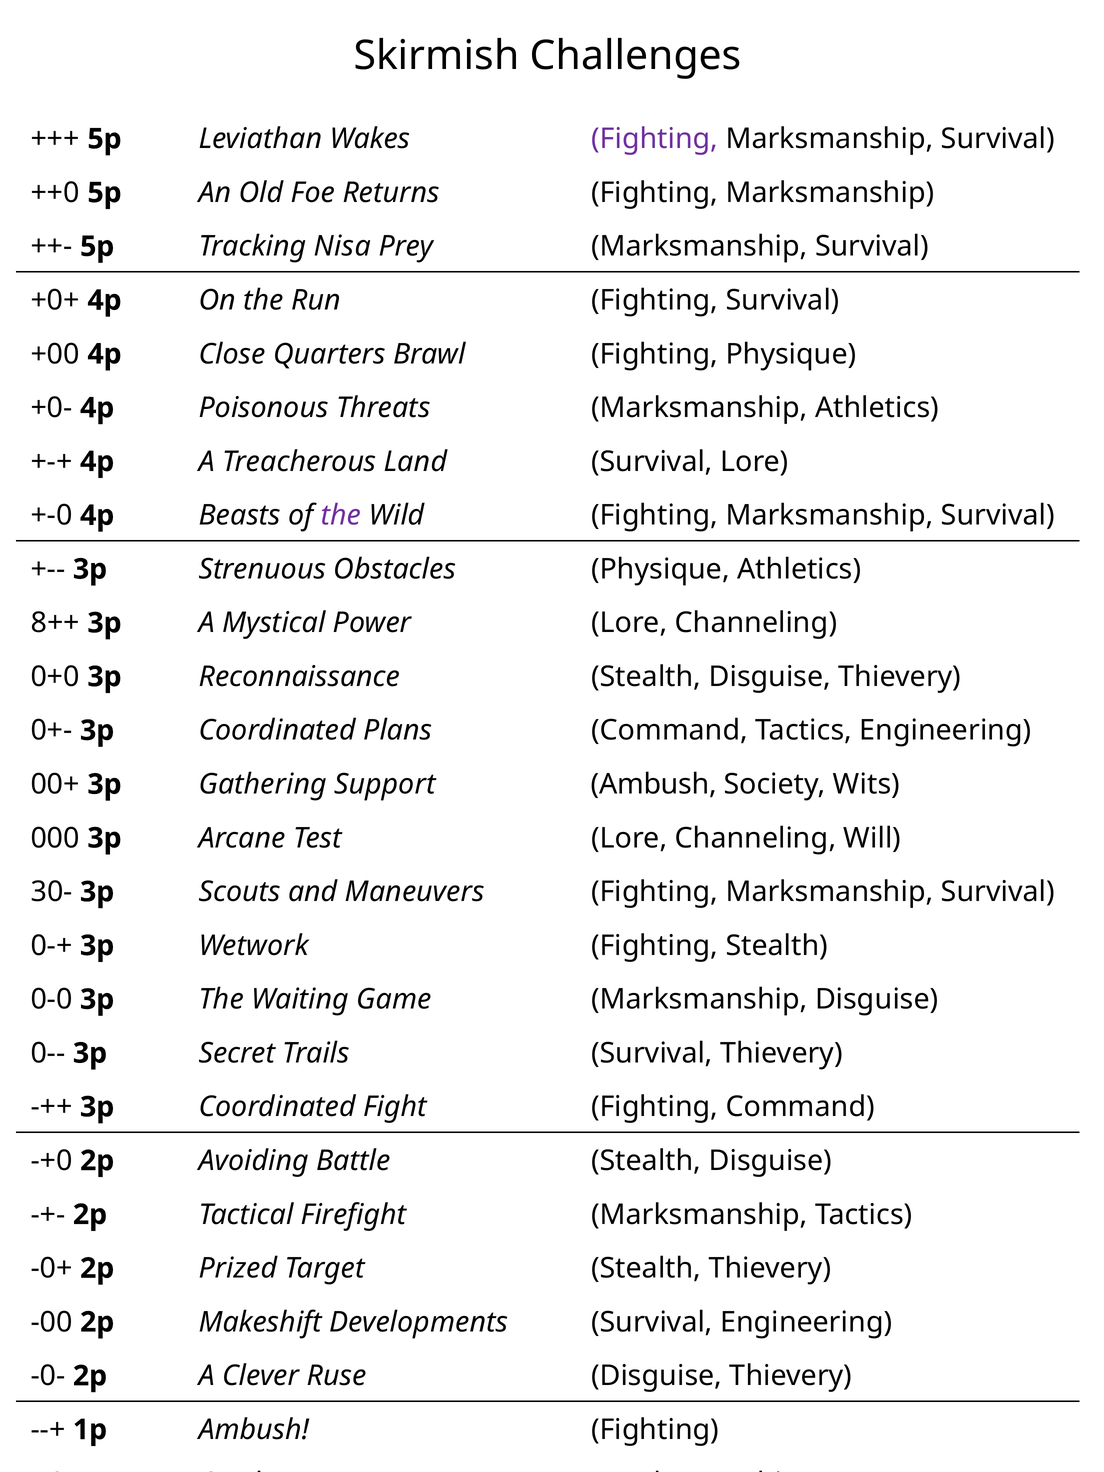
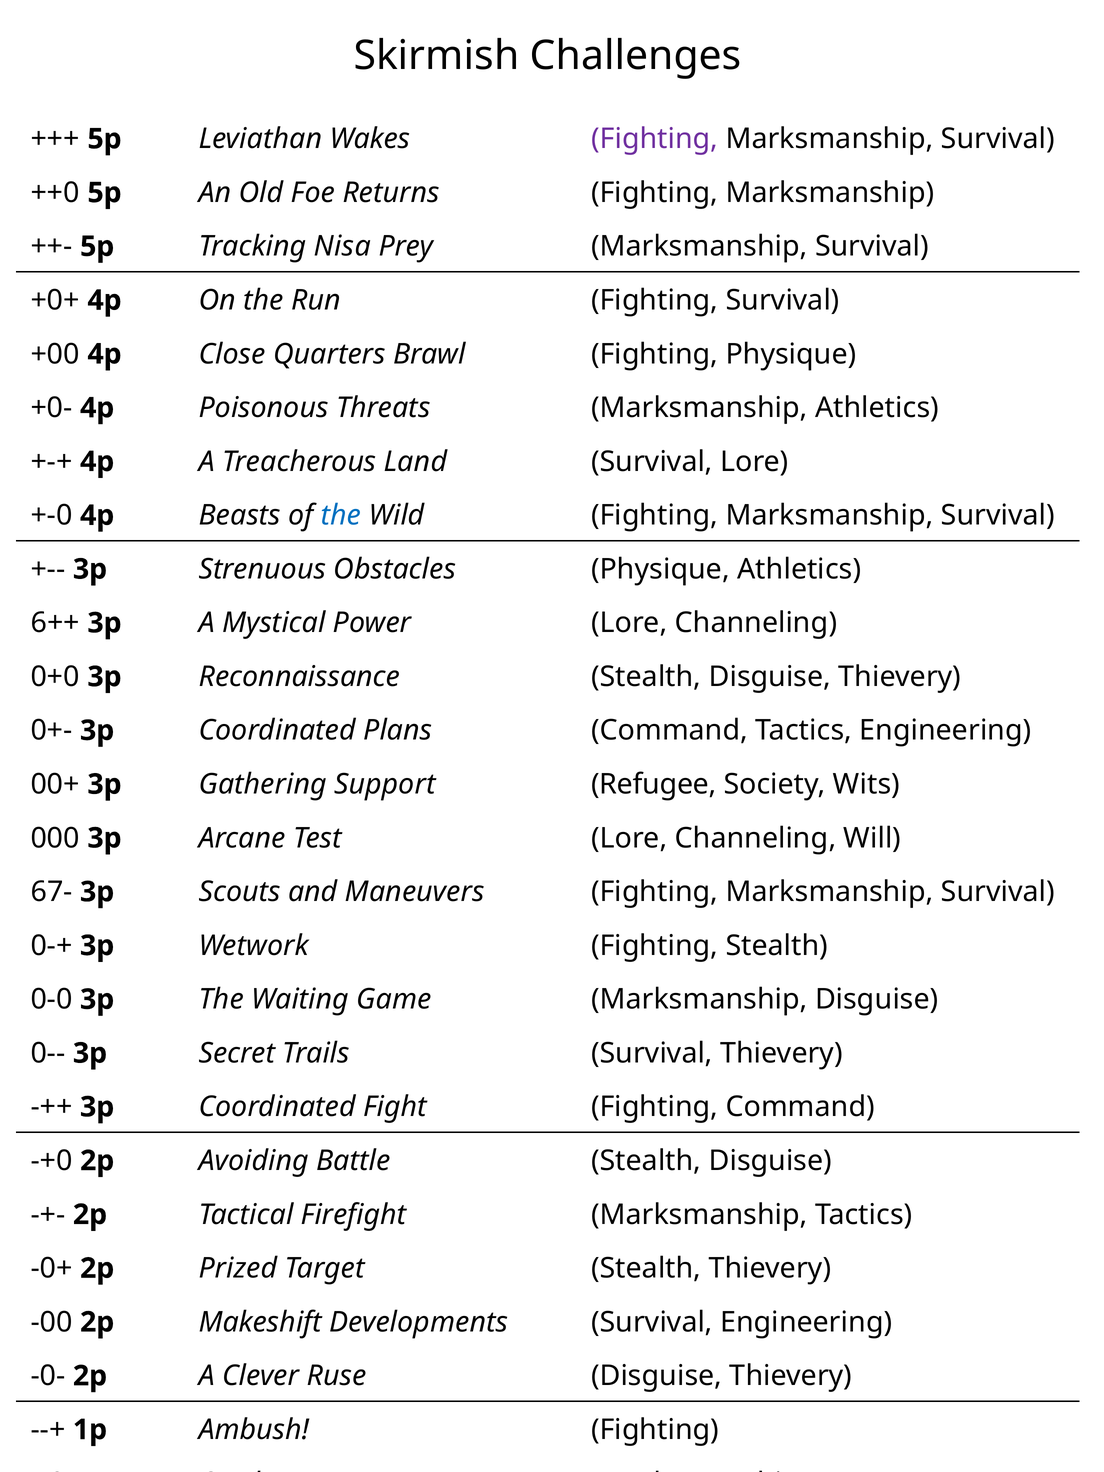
the colour: purple -> blue (341, 515)
8++: 8++ -> 6++ (55, 623)
Support Ambush: Ambush -> Refugee (654, 784)
30-: 30- -> 67- (52, 892)
